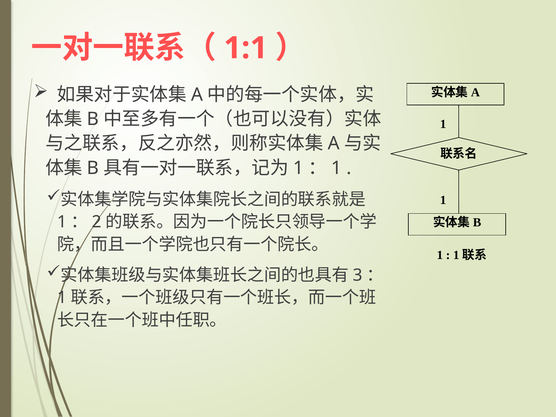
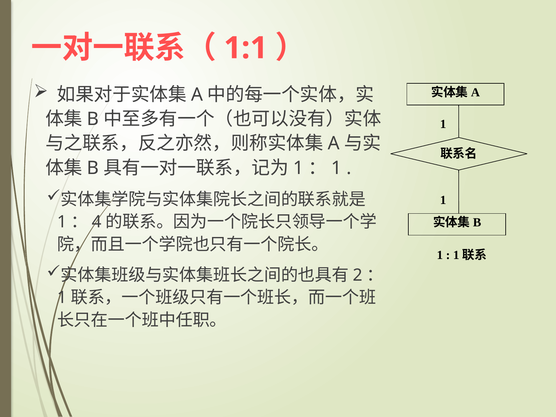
2: 2 -> 4 (97, 222)
3: 3 -> 2 (358, 275)
